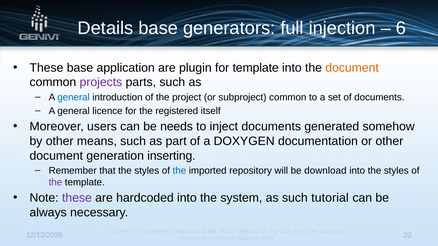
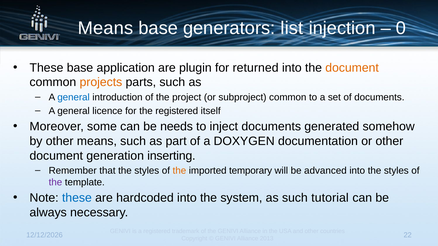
Details: Details -> Means (105, 28)
full: full -> list (292, 28)
6: 6 -> 0 (401, 28)
for template: template -> returned (256, 68)
projects colour: purple -> orange (101, 82)
users: users -> some (102, 127)
the colour: blue -> orange (179, 171)
repository: repository -> temporary (251, 171)
download: download -> advanced (325, 171)
these colour: purple -> blue (77, 198)
